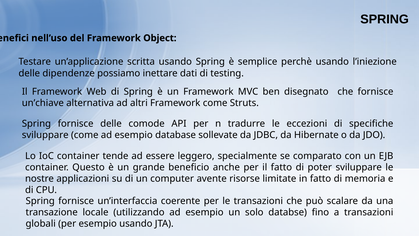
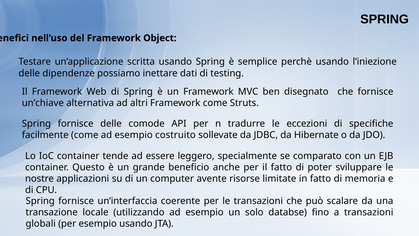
sviluppare: sviluppare -> facilmente (45, 135)
database: database -> costruito (175, 135)
